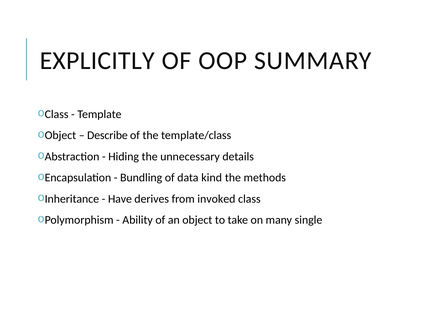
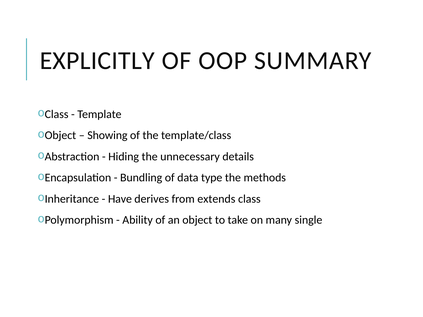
Describe: Describe -> Showing (107, 136)
kind: kind -> type (212, 178)
invoked: invoked -> extends (216, 199)
